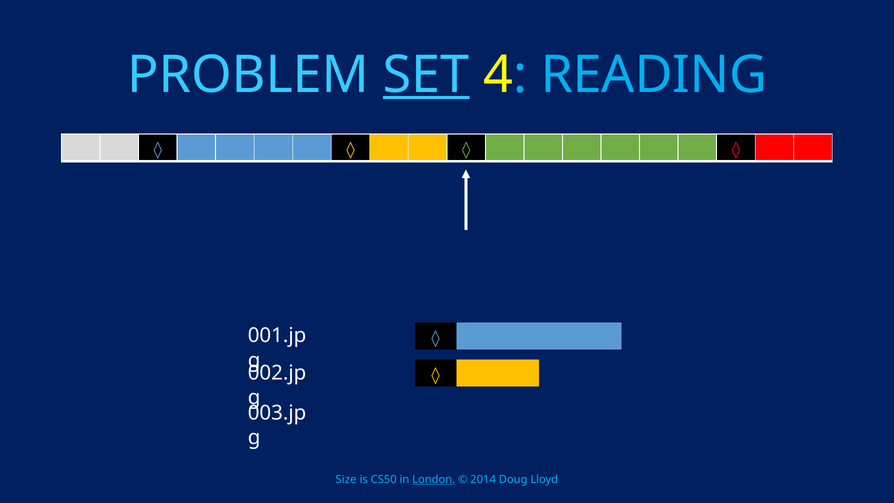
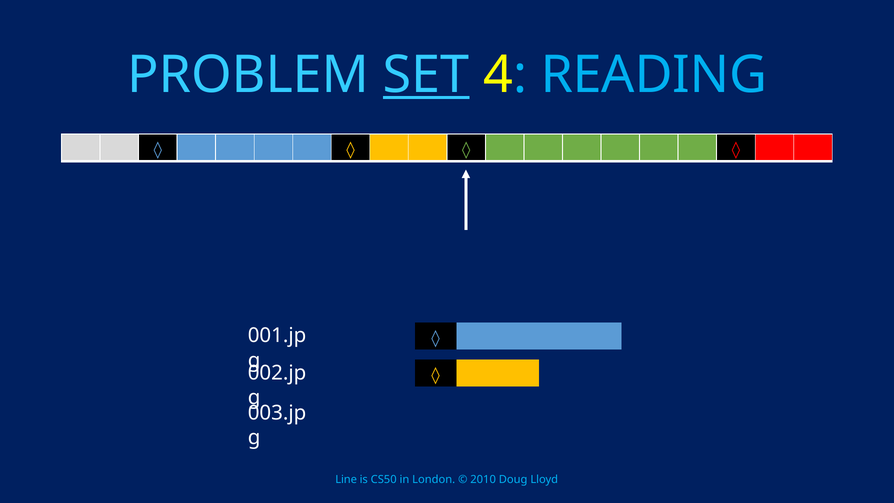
Size: Size -> Line (346, 479)
London underline: present -> none (434, 479)
2014: 2014 -> 2010 (483, 479)
